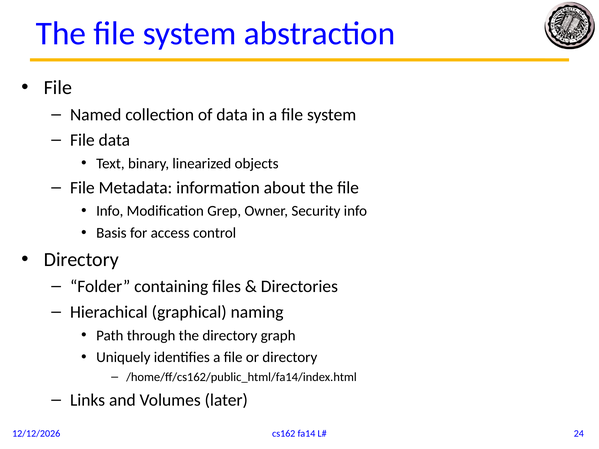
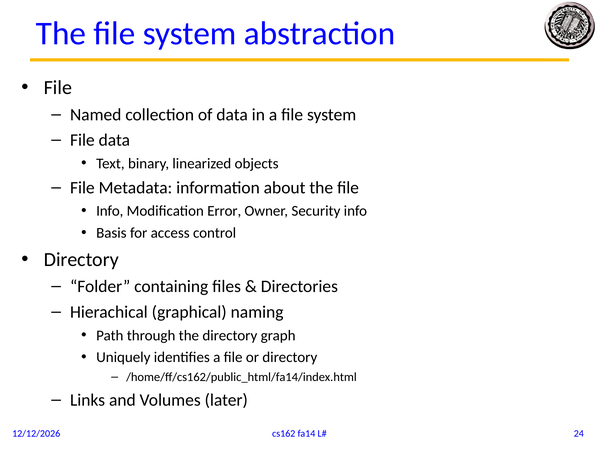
Grep: Grep -> Error (224, 211)
